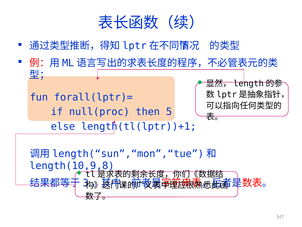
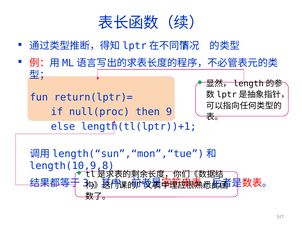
forall(lptr)=: forall(lptr)= -> return(lptr)= (93, 97)
5: 5 -> 9 (169, 112)
